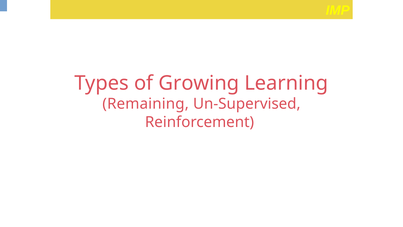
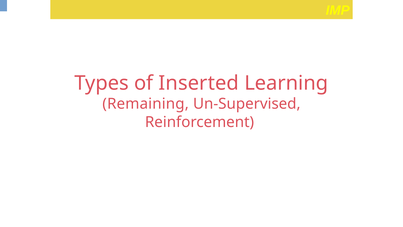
Growing: Growing -> Inserted (199, 83)
